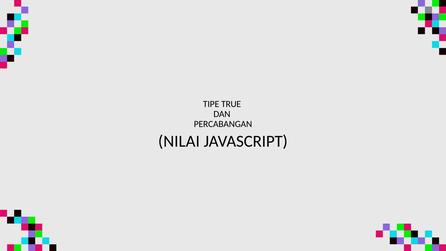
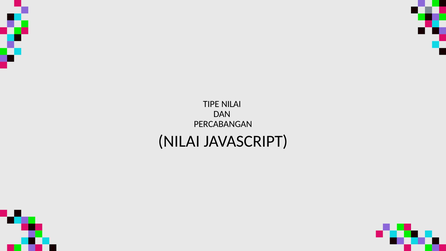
TIPE TRUE: TRUE -> NILAI (231, 104)
